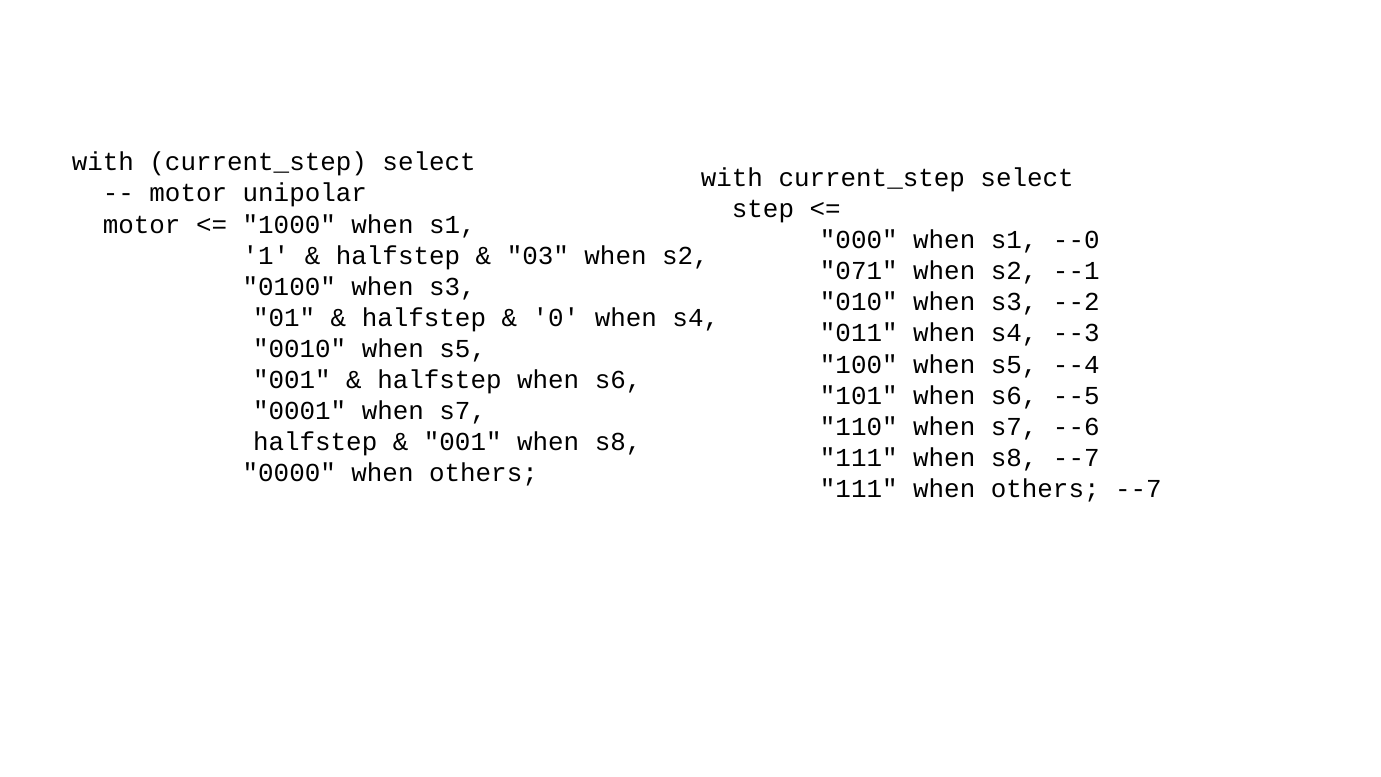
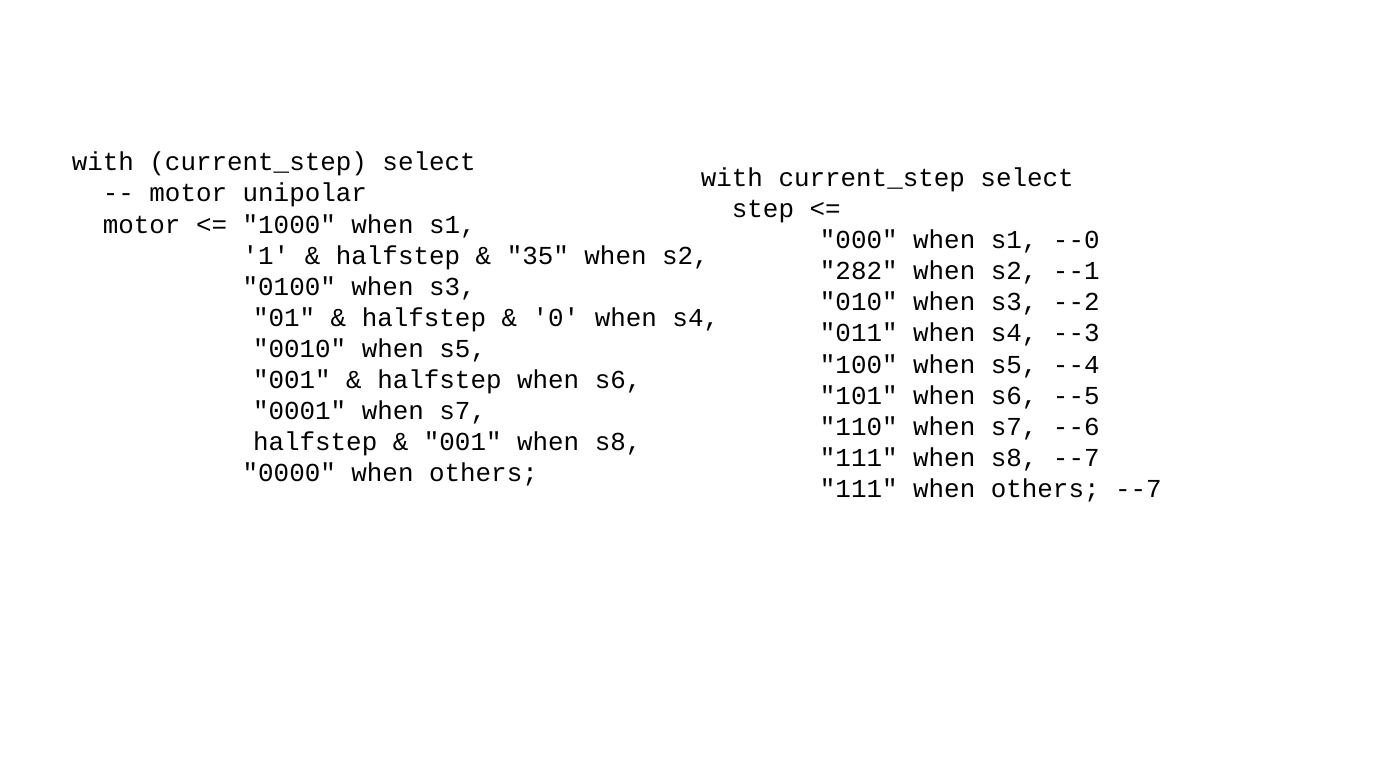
03: 03 -> 35 (538, 255)
071: 071 -> 282 (859, 271)
